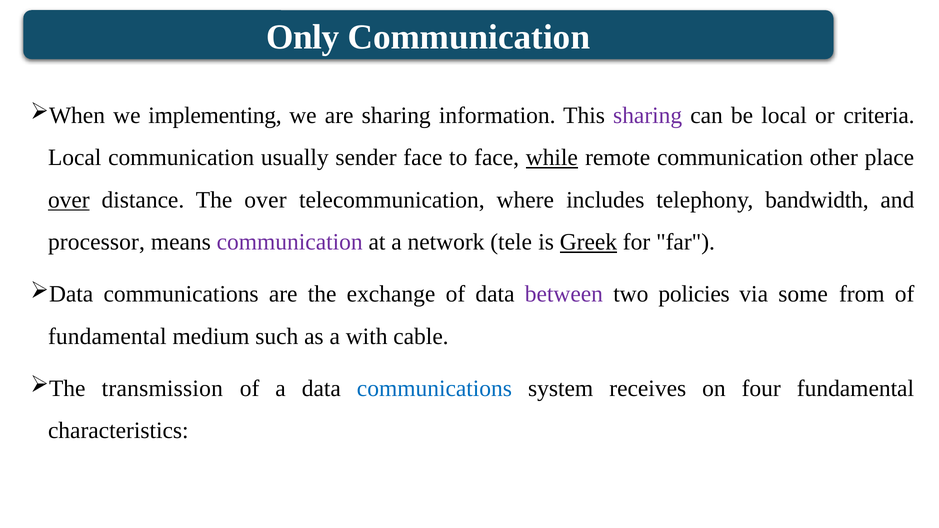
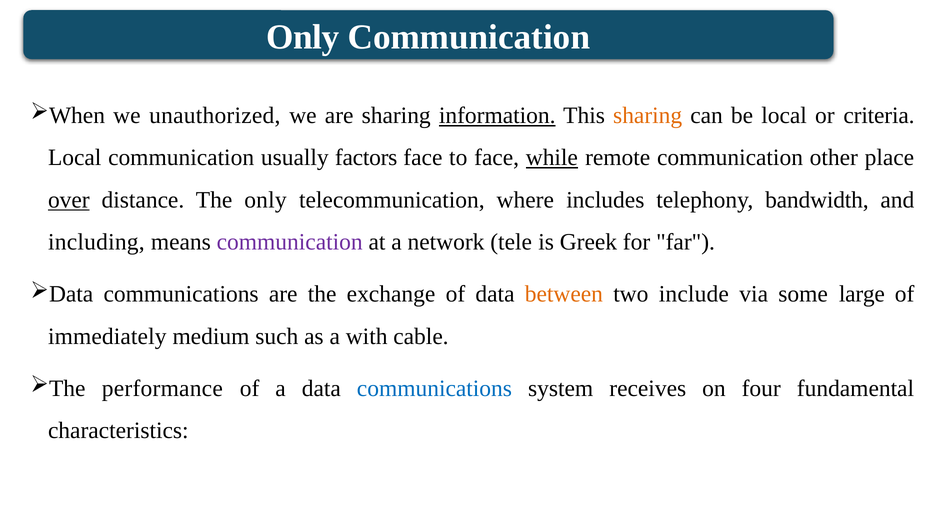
implementing: implementing -> unauthorized (215, 116)
information underline: none -> present (497, 116)
sharing colour: purple -> orange (648, 116)
sender: sender -> factors (366, 158)
The over: over -> only (265, 200)
processor: processor -> including (96, 242)
Greek underline: present -> none (588, 242)
between colour: purple -> orange (564, 294)
policies: policies -> include (694, 294)
from: from -> large (862, 294)
fundamental: fundamental -> immediately (107, 337)
transmission: transmission -> performance (162, 389)
